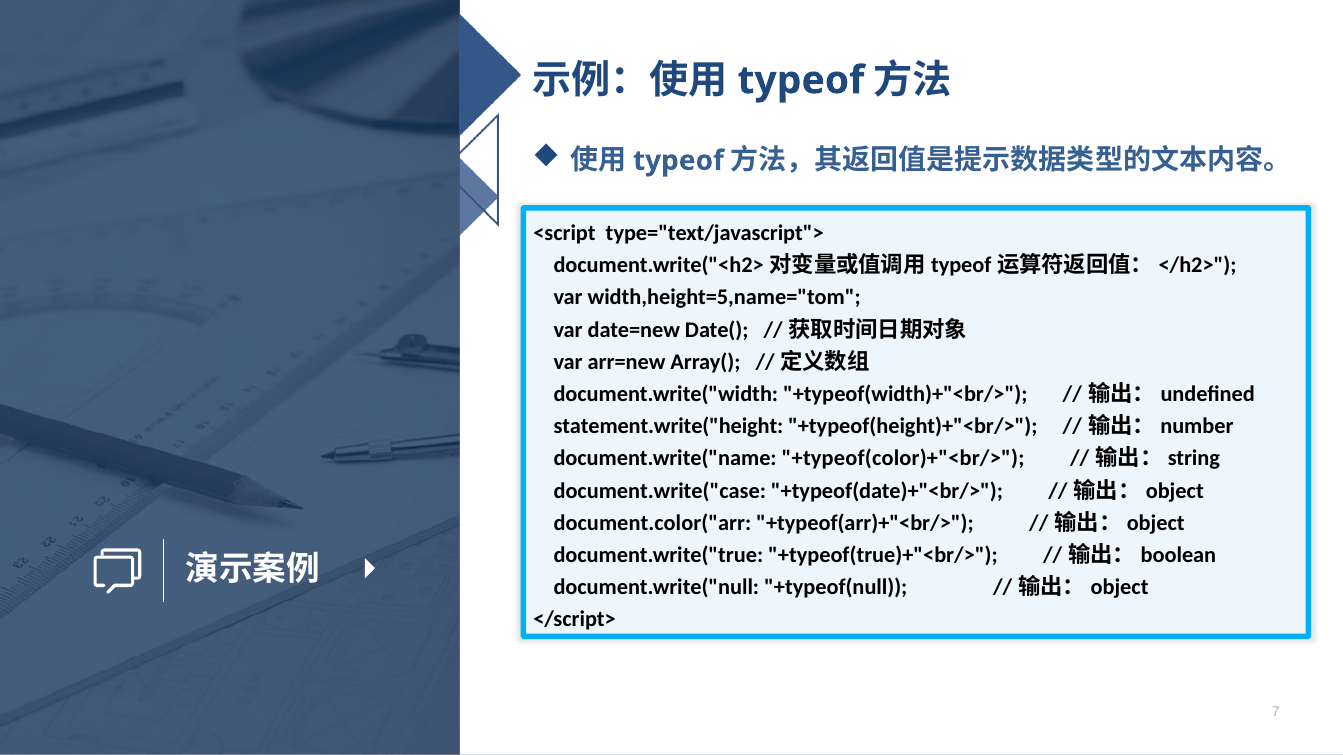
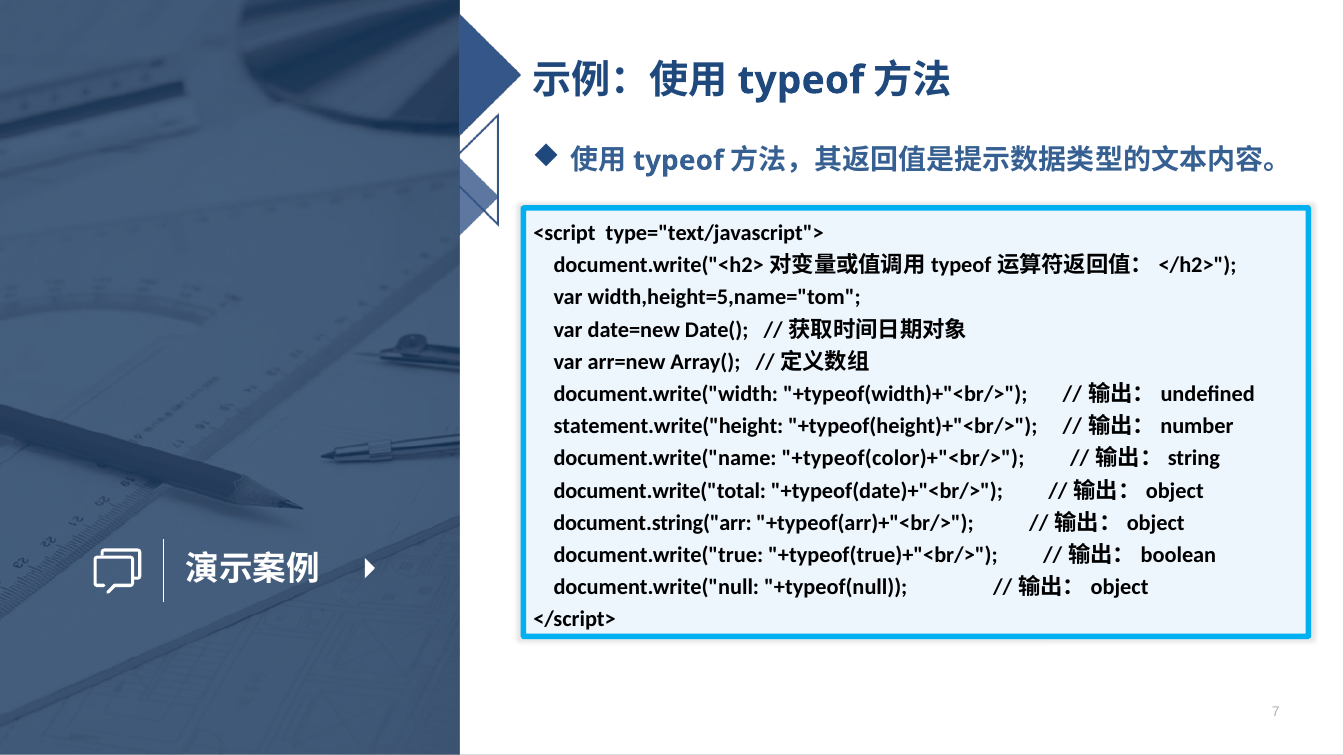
document.write("case: document.write("case -> document.write("total (660, 491)
document.color("arr: document.color("arr -> document.string("arr (653, 523)
